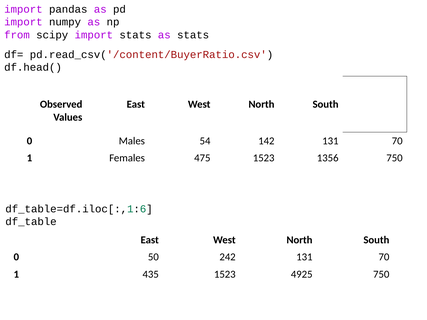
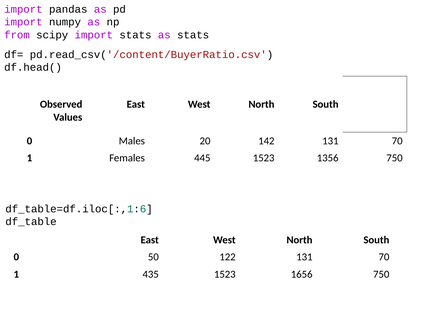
54: 54 -> 20 (205, 141)
475: 475 -> 445 (202, 158)
242: 242 -> 122 (228, 257)
4925: 4925 -> 1656 (302, 274)
